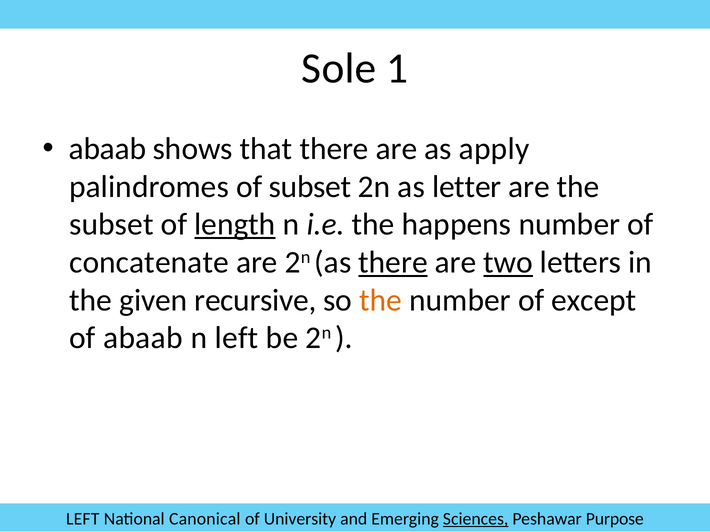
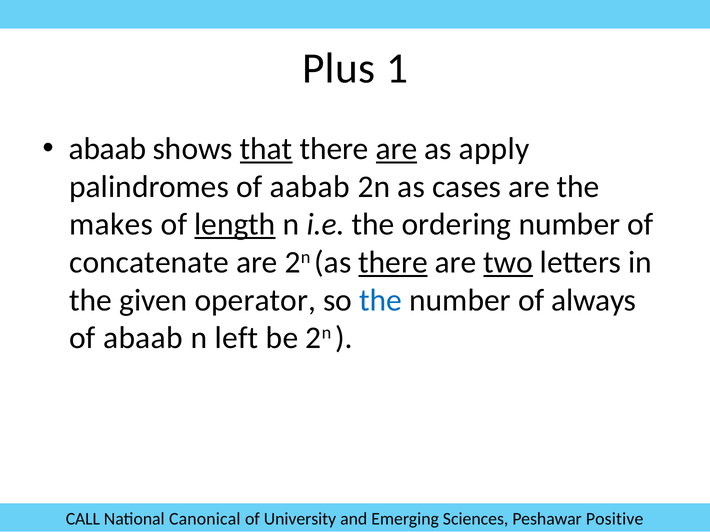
Sole: Sole -> Plus (339, 69)
that underline: none -> present (266, 149)
are underline: none -> present (397, 149)
of subset: subset -> aabab (310, 187)
letter: letter -> cases (467, 187)
subset: subset -> makes (111, 225)
happens: happens -> ordering (457, 225)
recursive: recursive -> operator (255, 300)
the colour: orange -> blue (381, 300)
except: except -> always (594, 300)
LEFT: LEFT -> CALL (83, 519)
Sciences underline: present -> none (476, 519)
Purpose: Purpose -> Positive (615, 519)
